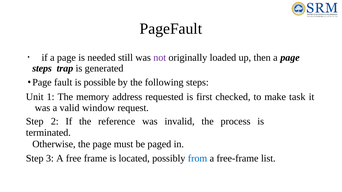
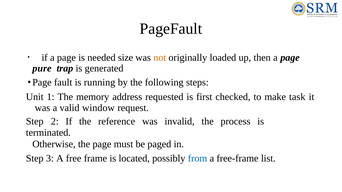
still: still -> size (126, 58)
not colour: purple -> orange (160, 58)
steps: steps -> pure (42, 68)
possible: possible -> running (100, 83)
